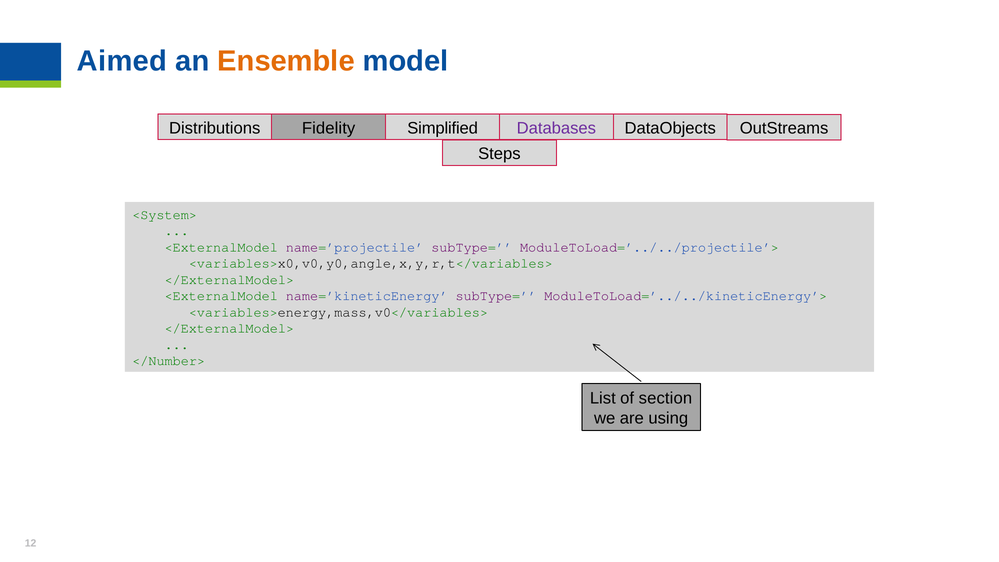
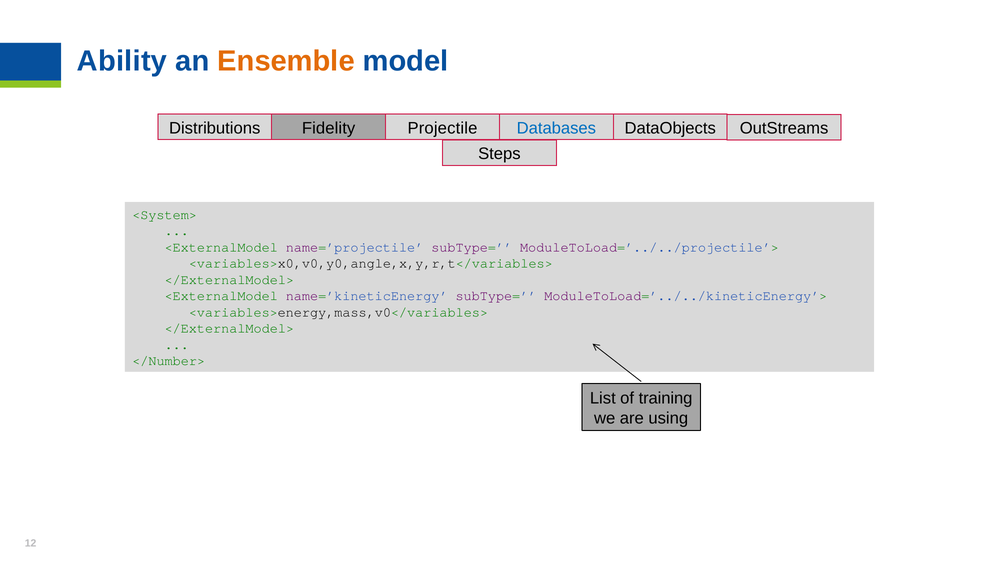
Aimed: Aimed -> Ability (122, 61)
Simplified: Simplified -> Projectile (442, 128)
Databases colour: purple -> blue (556, 128)
section: section -> training (666, 398)
